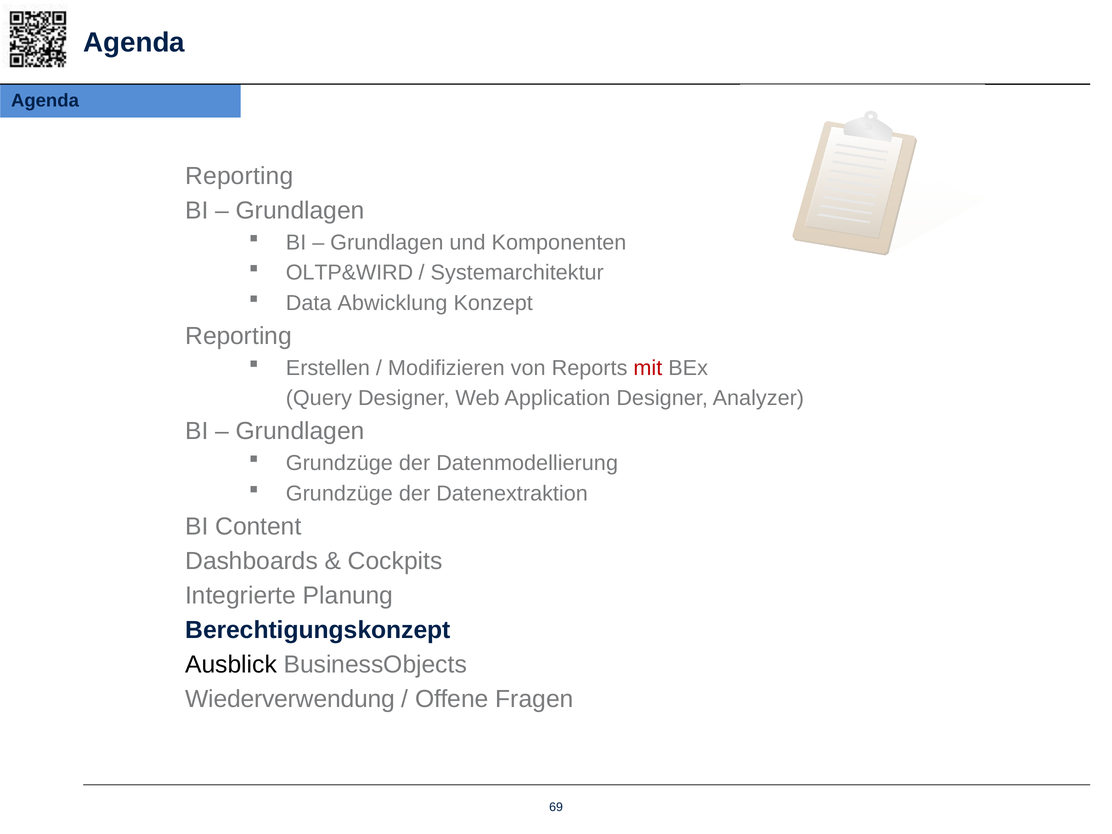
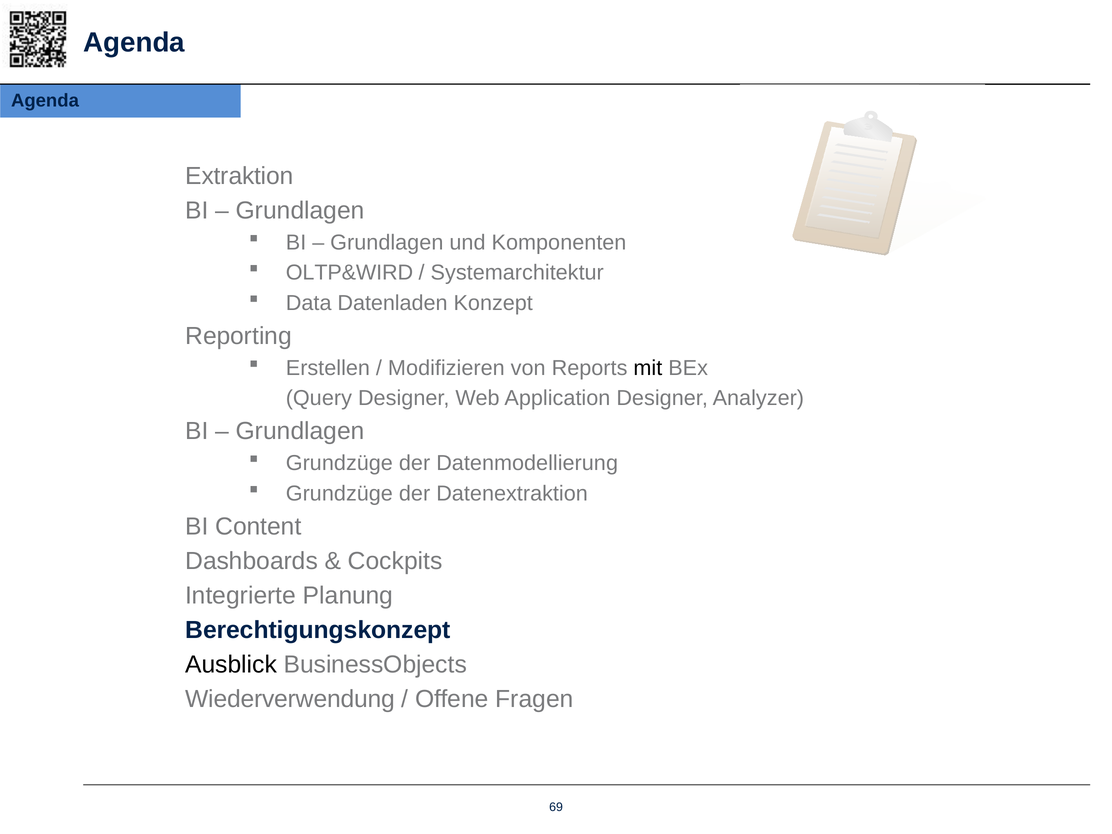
Reporting: Reporting -> Extraktion (239, 176)
Abwicklung: Abwicklung -> Datenladen (393, 303)
mit colour: red -> black (648, 368)
